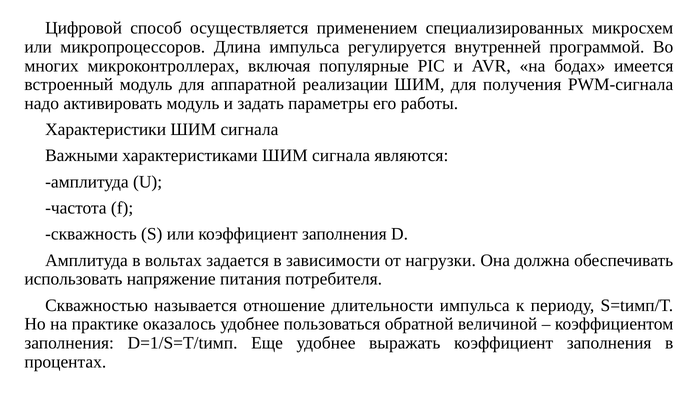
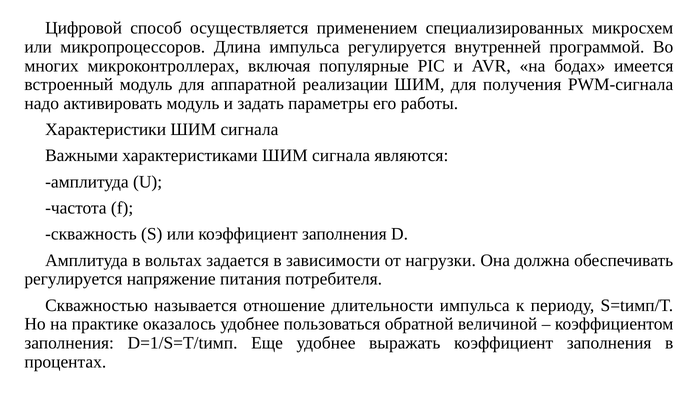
использовать: использовать -> регулируется (73, 279)
